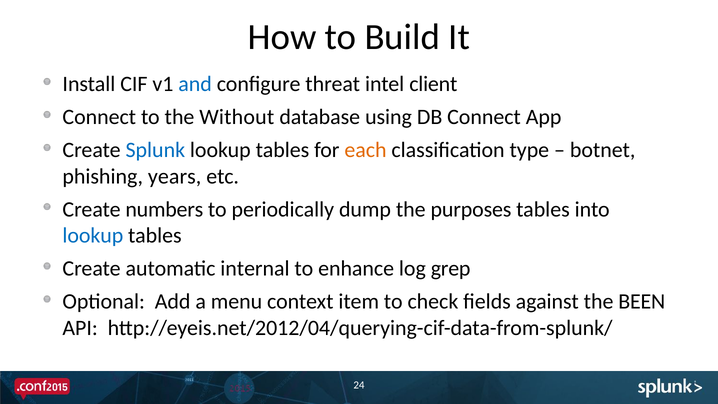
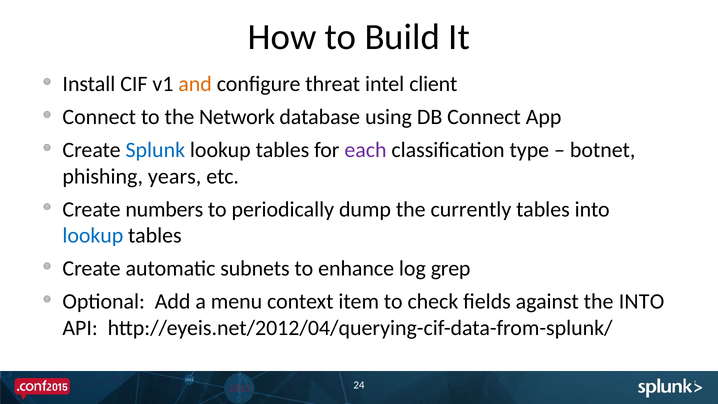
and colour: blue -> orange (195, 84)
Without: Without -> Network (237, 117)
each colour: orange -> purple (365, 150)
purposes: purposes -> currently (471, 209)
internal: internal -> subnets (255, 269)
the BEEN: BEEN -> INTO (642, 302)
